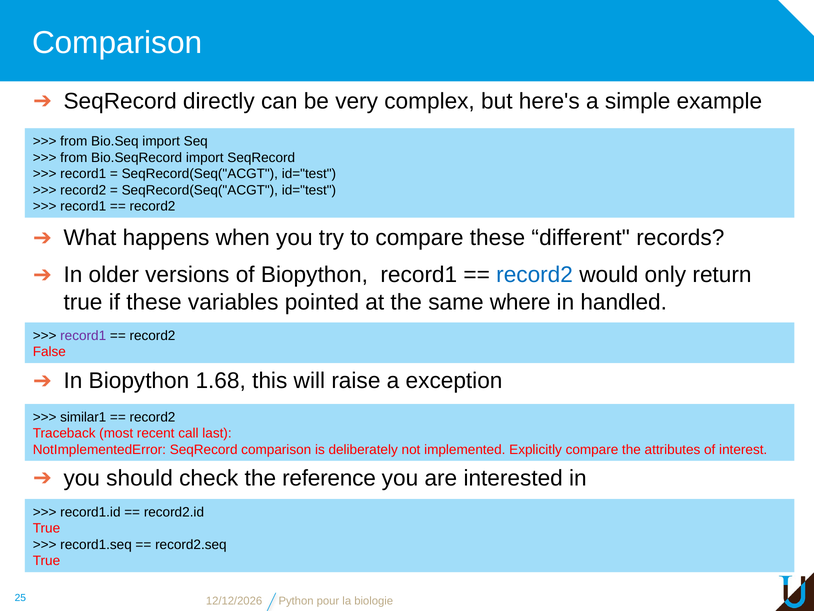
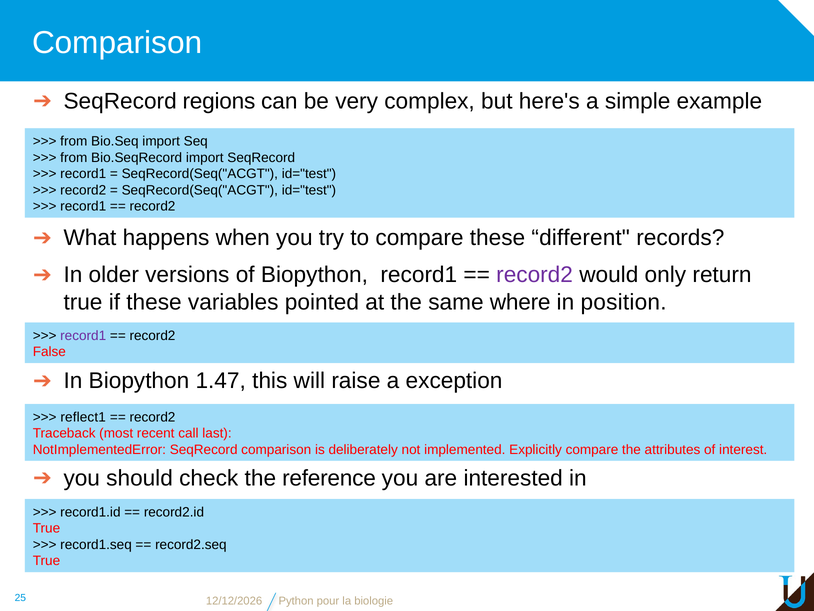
directly: directly -> regions (219, 101)
record2 colour: blue -> purple (535, 275)
handled: handled -> position (624, 302)
1.68: 1.68 -> 1.47 (221, 380)
similar1: similar1 -> reflect1 (83, 417)
